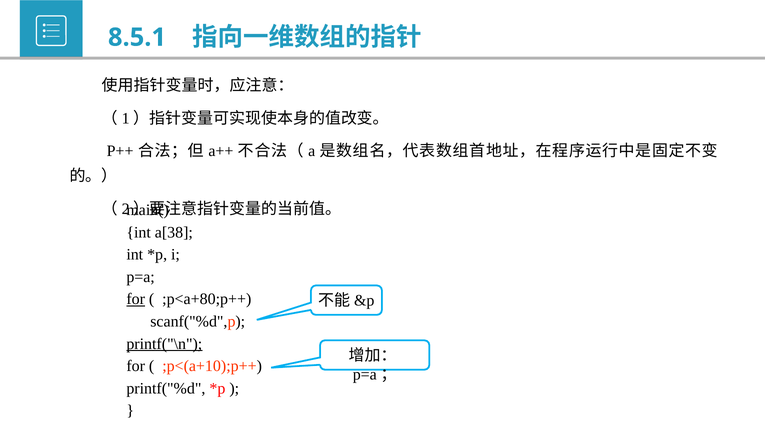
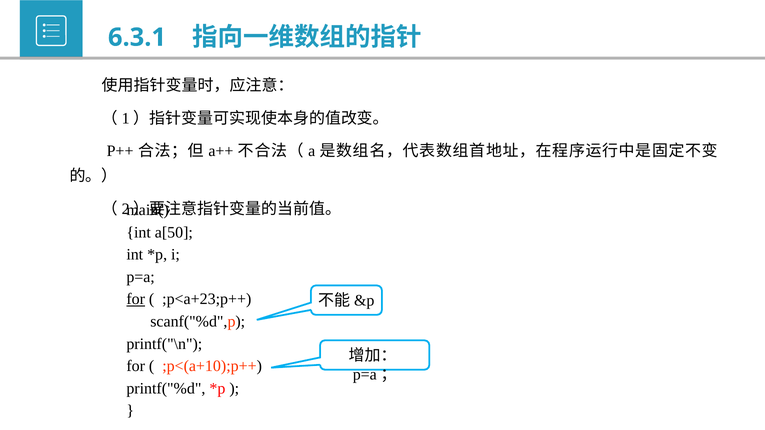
8.5.1: 8.5.1 -> 6.3.1 (137, 37)
a[38: a[38 -> a[50 (174, 232)
;p<a+80;p++: ;p<a+80;p++ -> ;p<a+23;p++ (207, 299)
printf("\n underline: present -> none (164, 344)
